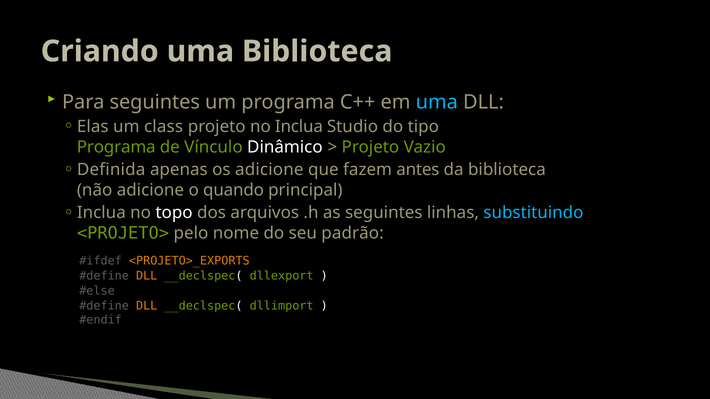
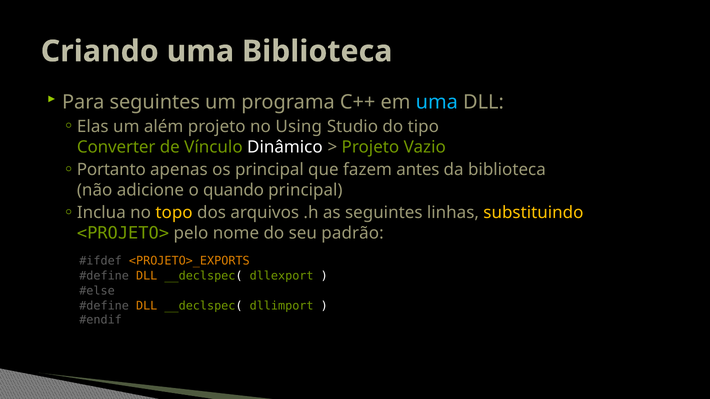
class: class -> além (164, 127)
no Inclua: Inclua -> Using (299, 127)
Programa: Programa -> Converter (116, 147)
Definida: Definida -> Portanto (111, 170)
os adicione: adicione -> principal (269, 170)
topo colour: white -> yellow (174, 213)
substituindo colour: light blue -> yellow (533, 213)
